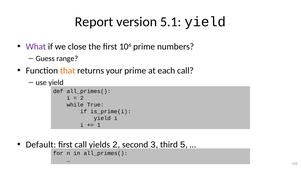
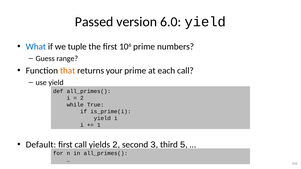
Report: Report -> Passed (94, 22)
5.1: 5.1 -> 6.0 (171, 22)
What colour: purple -> blue (36, 47)
close: close -> tuple (77, 47)
